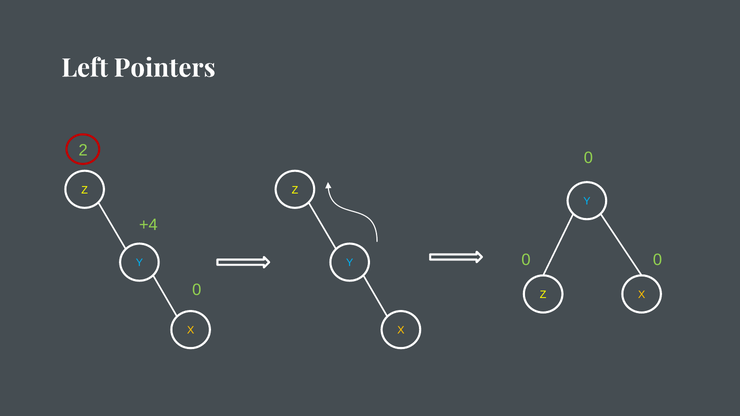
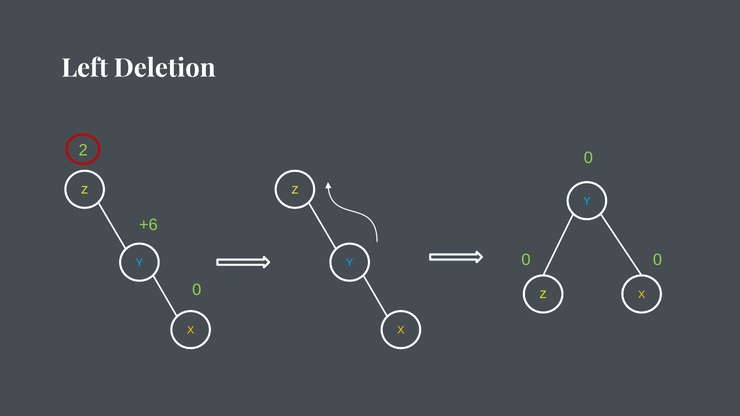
Pointers: Pointers -> Deletion (165, 68)
+4: +4 -> +6 (148, 225)
